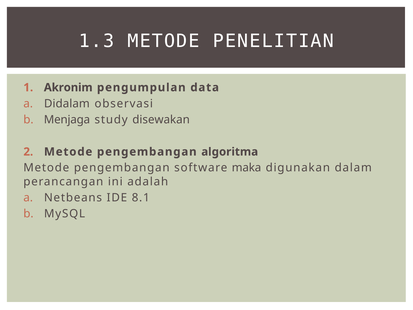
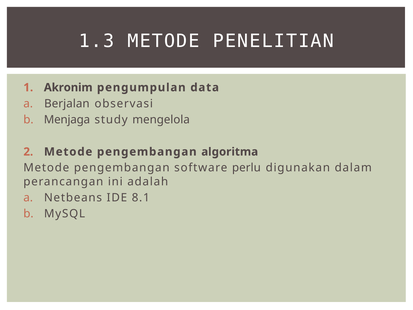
Didalam: Didalam -> Berjalan (67, 103)
disewakan: disewakan -> mengelola (161, 120)
maka: maka -> perlu (246, 168)
